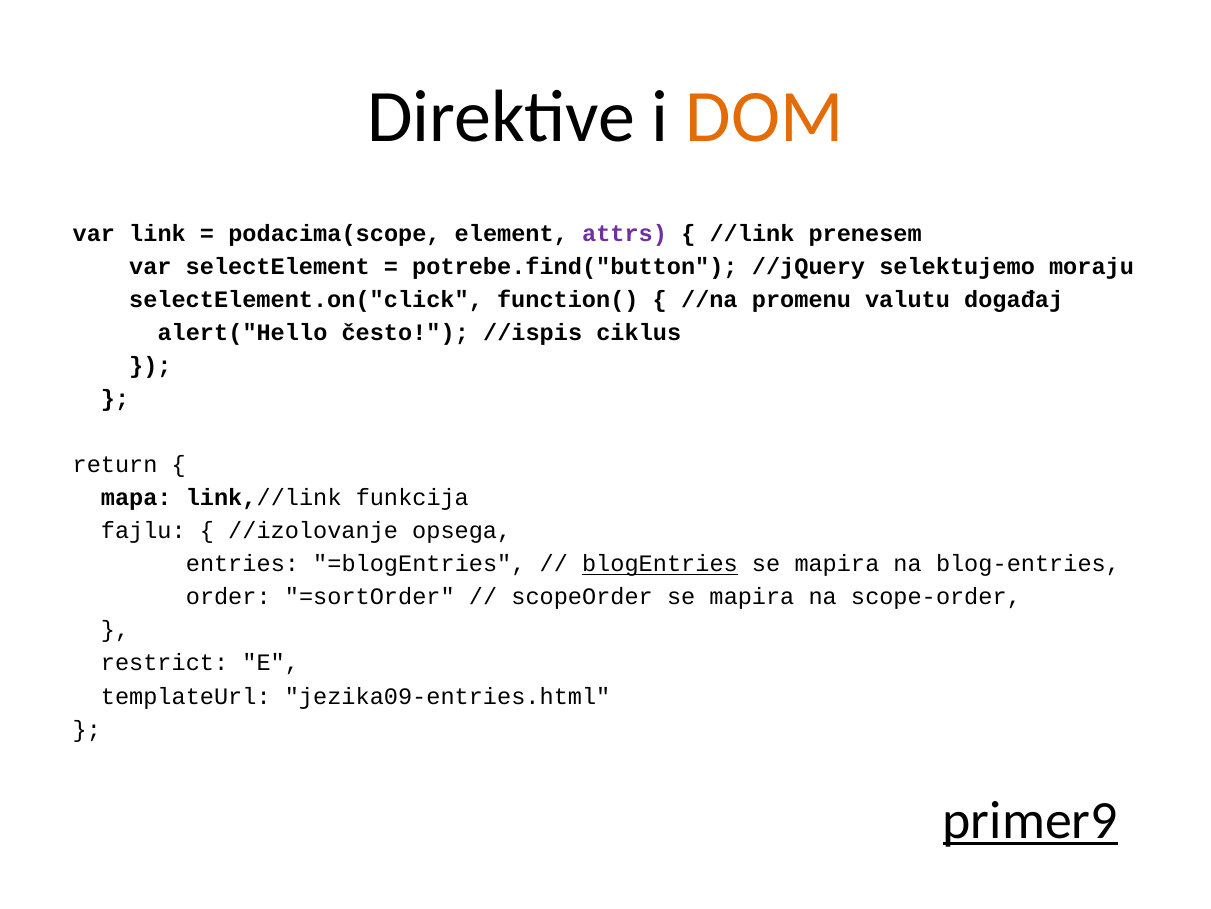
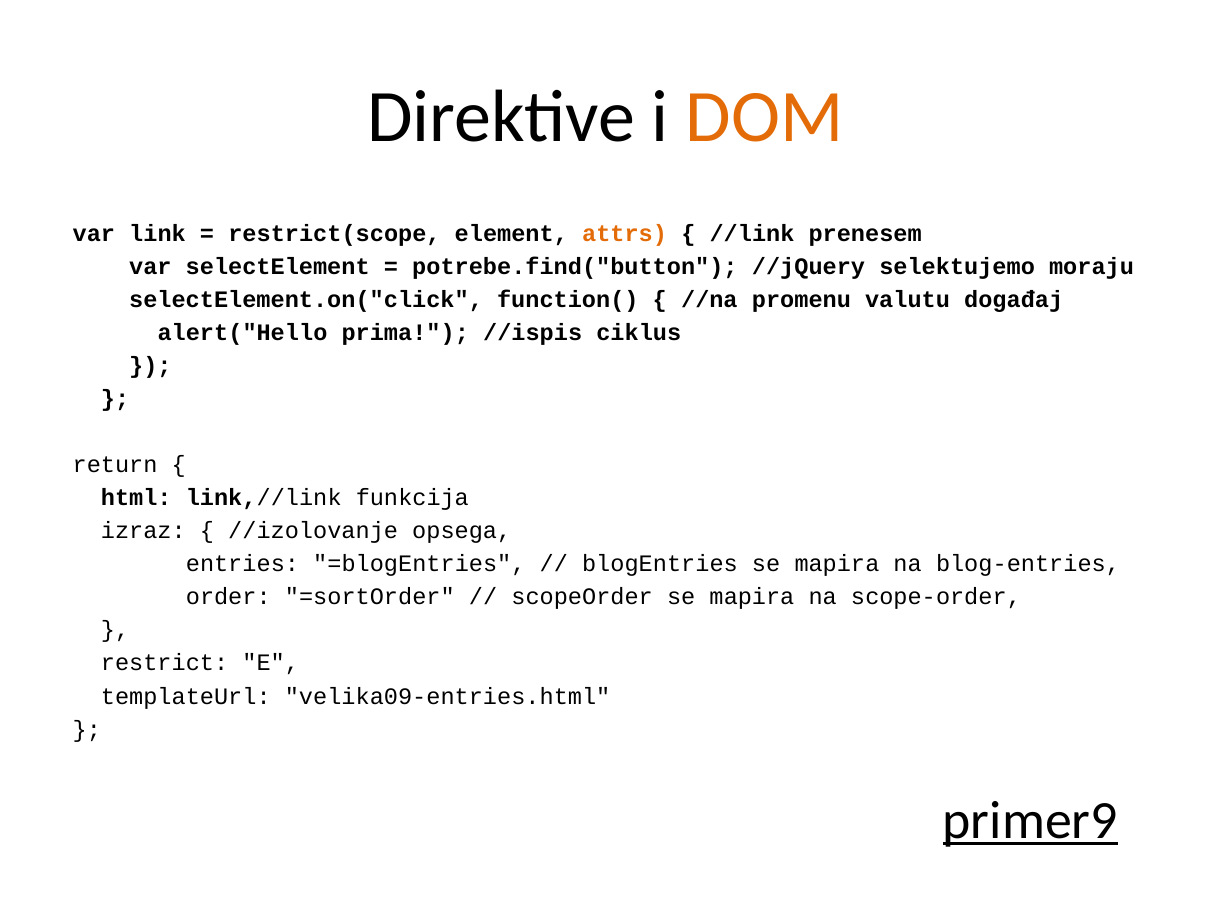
podacima(scope: podacima(scope -> restrict(scope (334, 234)
attrs colour: purple -> orange (625, 234)
često: često -> prima (405, 333)
mapa: mapa -> html (136, 498)
fajlu: fajlu -> izraz (143, 531)
blogEntries underline: present -> none (660, 564)
jezika09-entries.html: jezika09-entries.html -> velika09-entries.html (448, 696)
